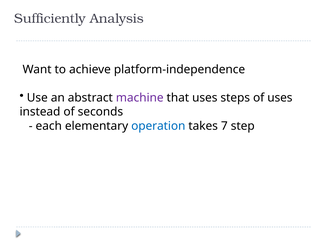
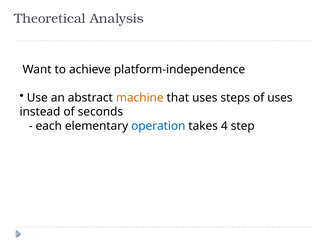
Sufficiently: Sufficiently -> Theoretical (50, 19)
machine colour: purple -> orange (140, 98)
7: 7 -> 4 (224, 126)
